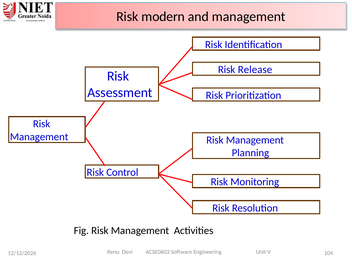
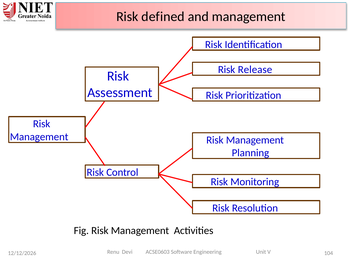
modern: modern -> defined (163, 17)
